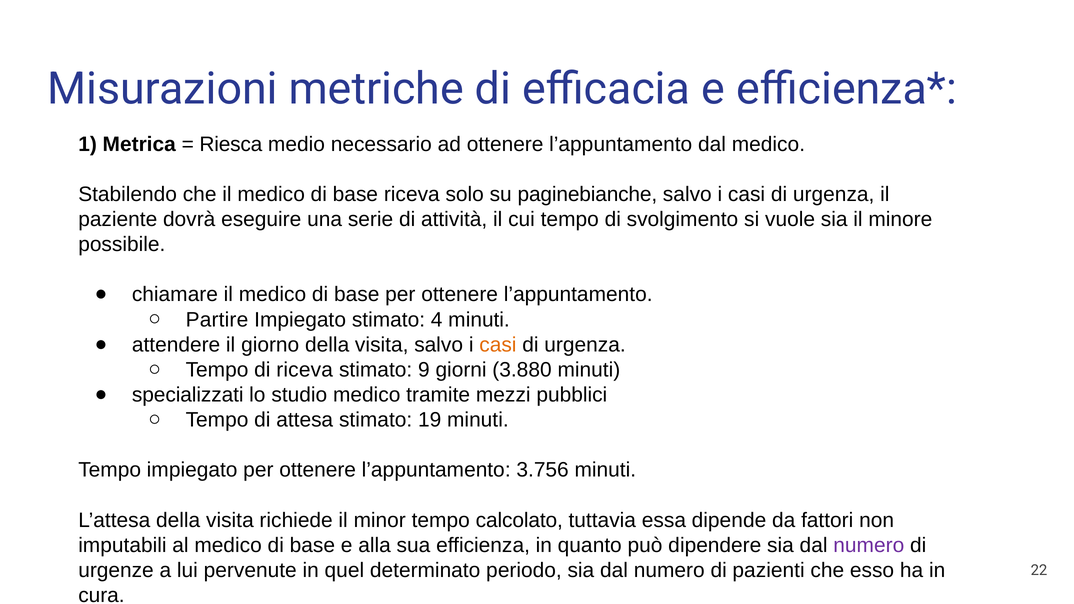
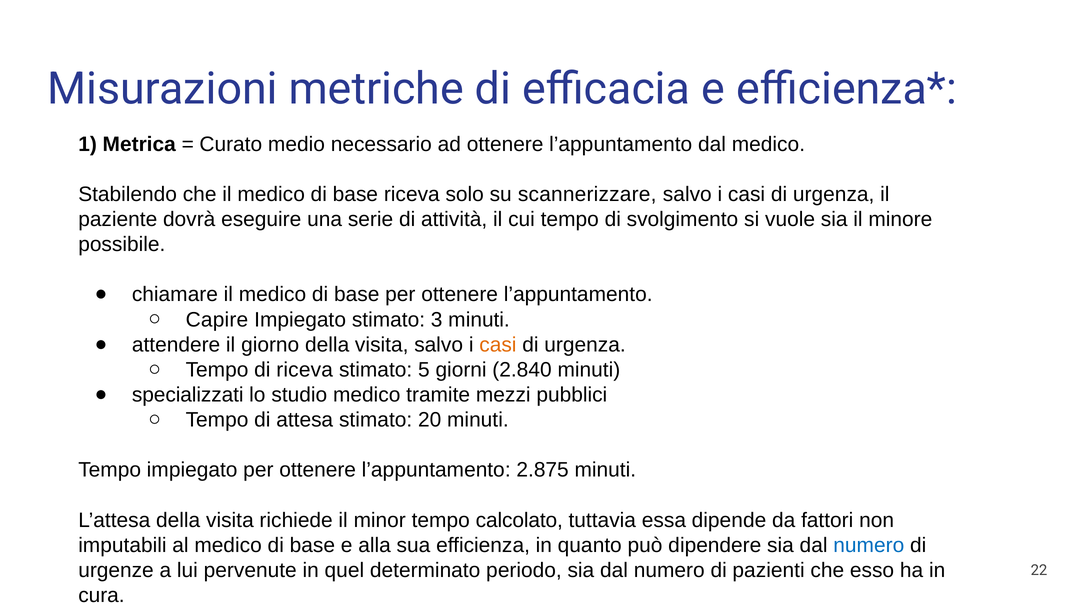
Riesca: Riesca -> Curato (231, 144)
paginebianche: paginebianche -> scannerizzare (587, 194)
Partire: Partire -> Capire (217, 320)
4: 4 -> 3 (437, 320)
9: 9 -> 5 (424, 370)
3.880: 3.880 -> 2.840 (522, 370)
19: 19 -> 20 (430, 420)
3.756: 3.756 -> 2.875 (543, 470)
numero colour: purple -> blue (869, 545)
